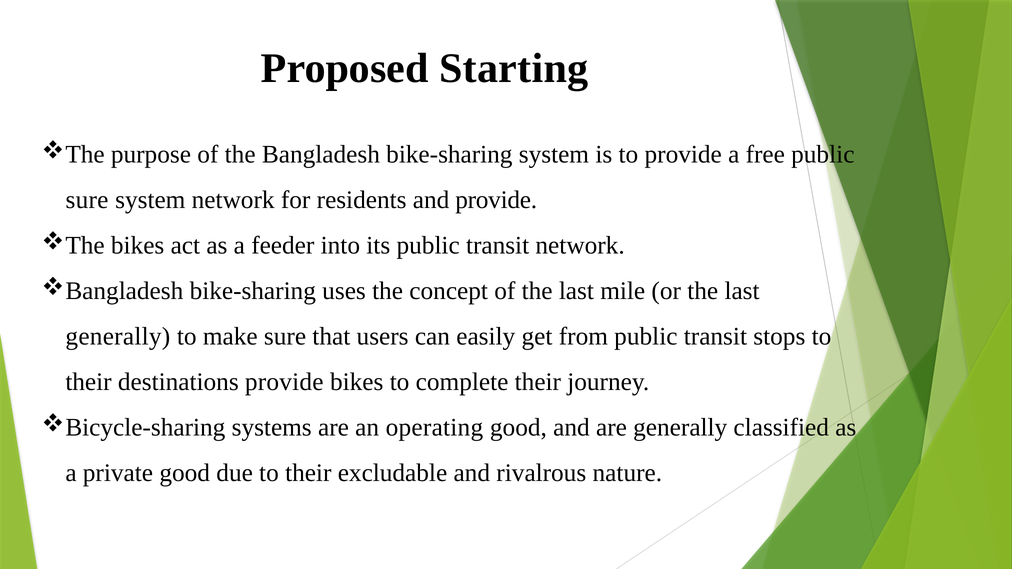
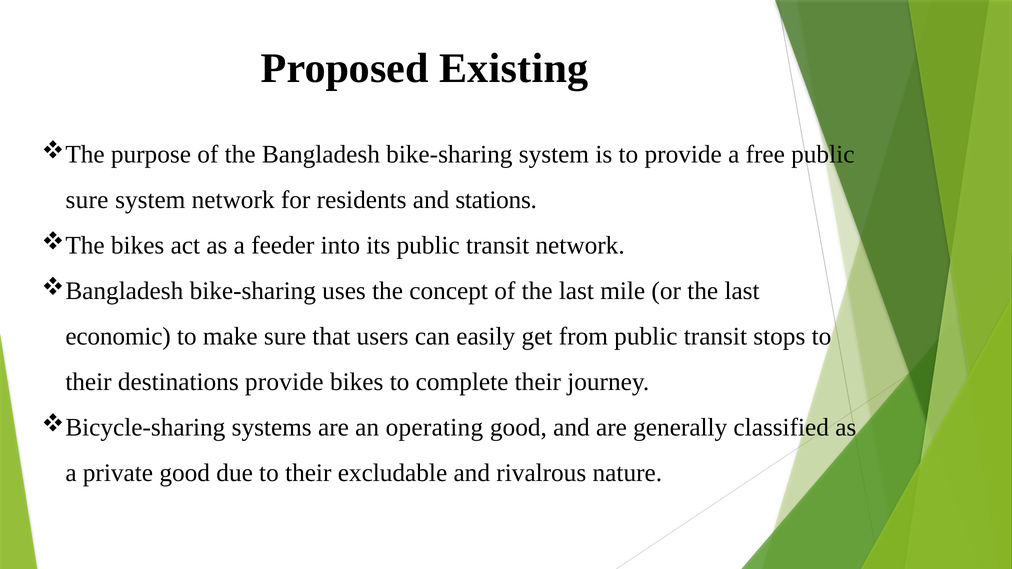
Starting: Starting -> Existing (514, 68)
and provide: provide -> stations (496, 200)
generally: generally -> economic (118, 337)
